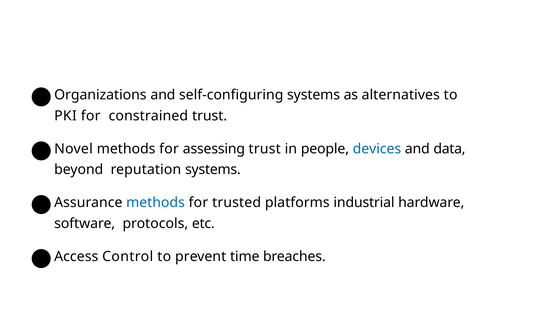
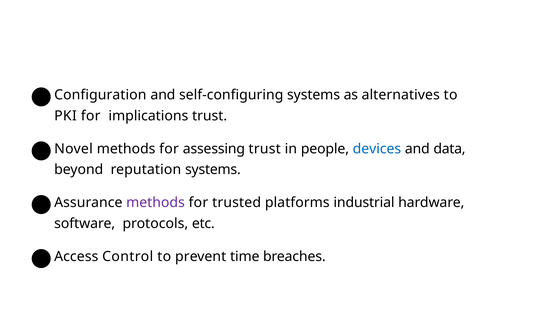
Organizations: Organizations -> Configuration (100, 95)
constrained: constrained -> implications (148, 116)
methods colour: blue -> purple (156, 203)
